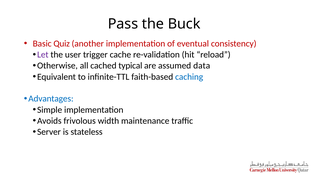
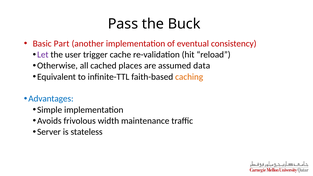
Quiz: Quiz -> Part (62, 44)
typical: typical -> places (130, 66)
caching colour: blue -> orange (189, 77)
